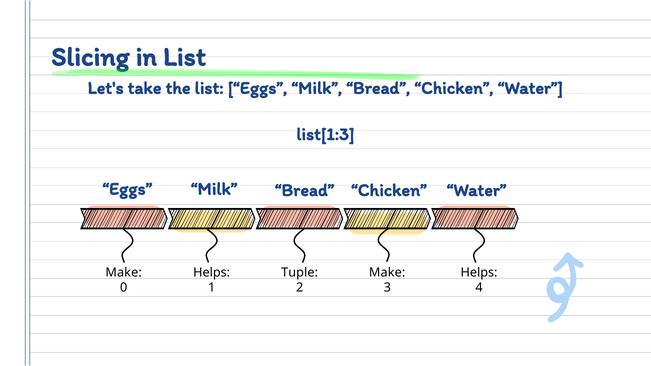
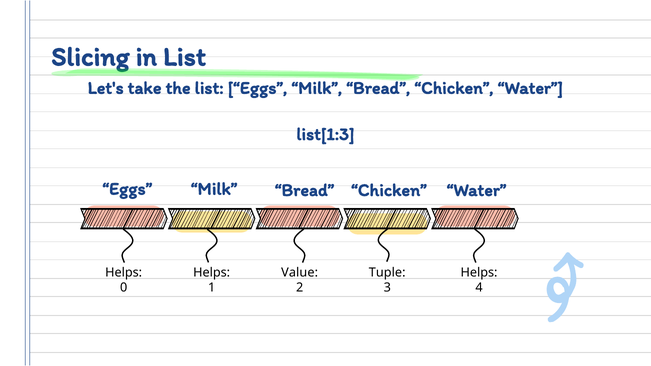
Make: Make -> Helps (124, 273)
Tuple: Tuple -> Value (300, 273)
Make: Make -> Tuple (387, 273)
